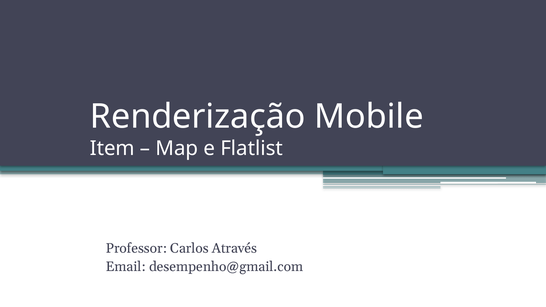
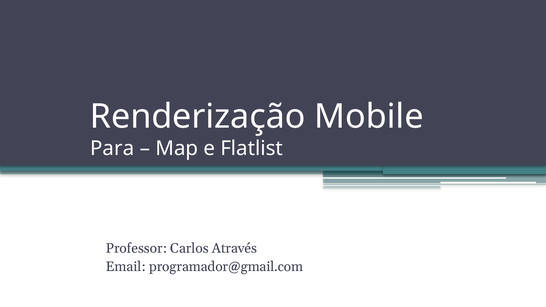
Item: Item -> Para (112, 148)
desempenho@gmail.com: desempenho@gmail.com -> programador@gmail.com (226, 267)
